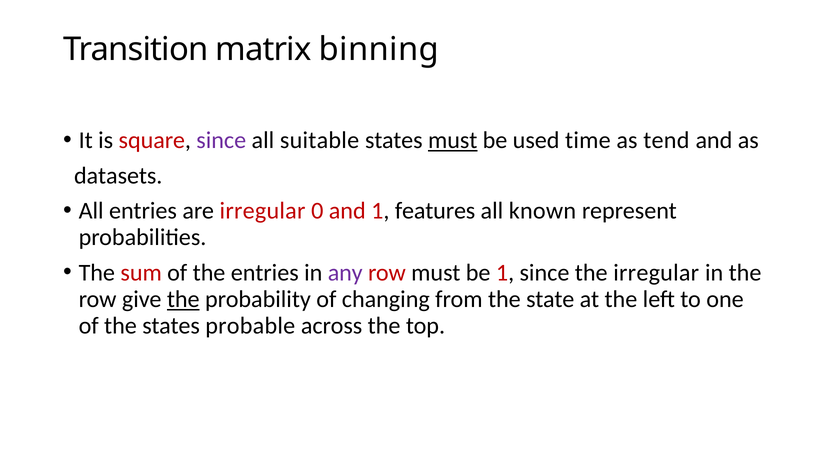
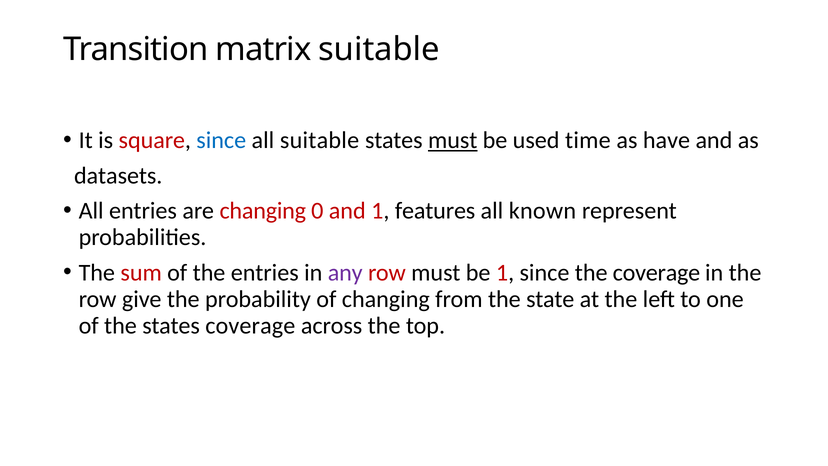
matrix binning: binning -> suitable (379, 49)
since colour: purple -> blue (221, 140)
tend: tend -> have (666, 140)
are irregular: irregular -> changing (263, 211)
the irregular: irregular -> coverage (656, 272)
the underline: present -> none (183, 299)
states probable: probable -> coverage (250, 326)
